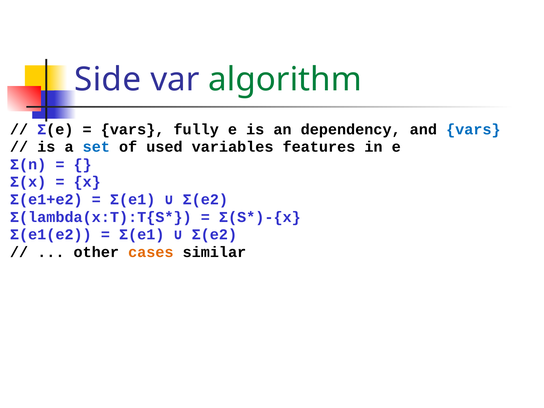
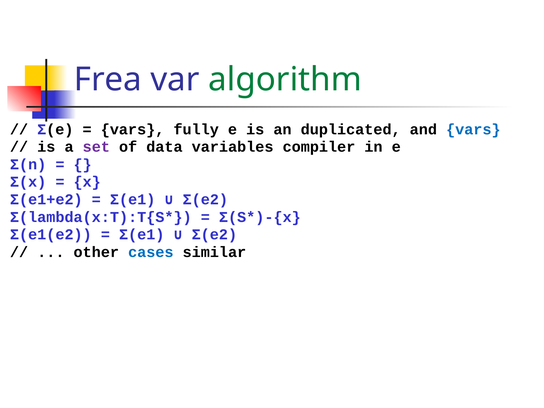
Side: Side -> Frea (108, 79)
dependency: dependency -> duplicated (351, 129)
set colour: blue -> purple (96, 147)
used: used -> data (164, 147)
features: features -> compiler (319, 147)
cases colour: orange -> blue (151, 252)
